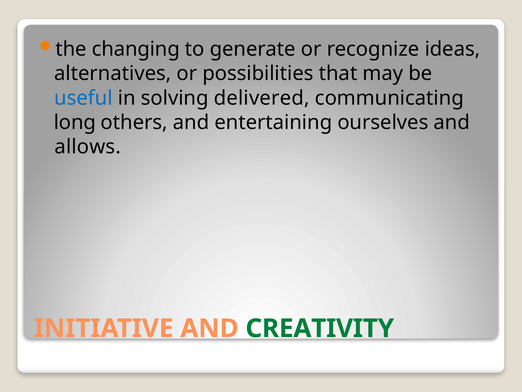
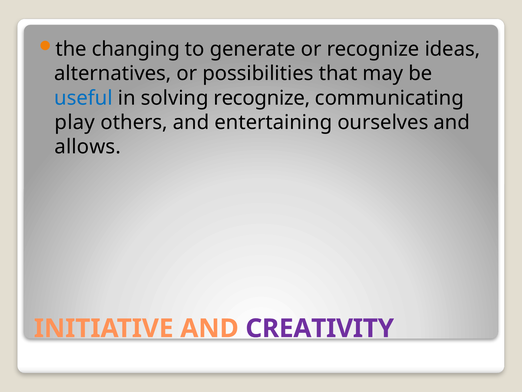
solving delivered: delivered -> recognize (262, 98)
long: long -> play (75, 122)
CREATIVITY colour: green -> purple (320, 328)
